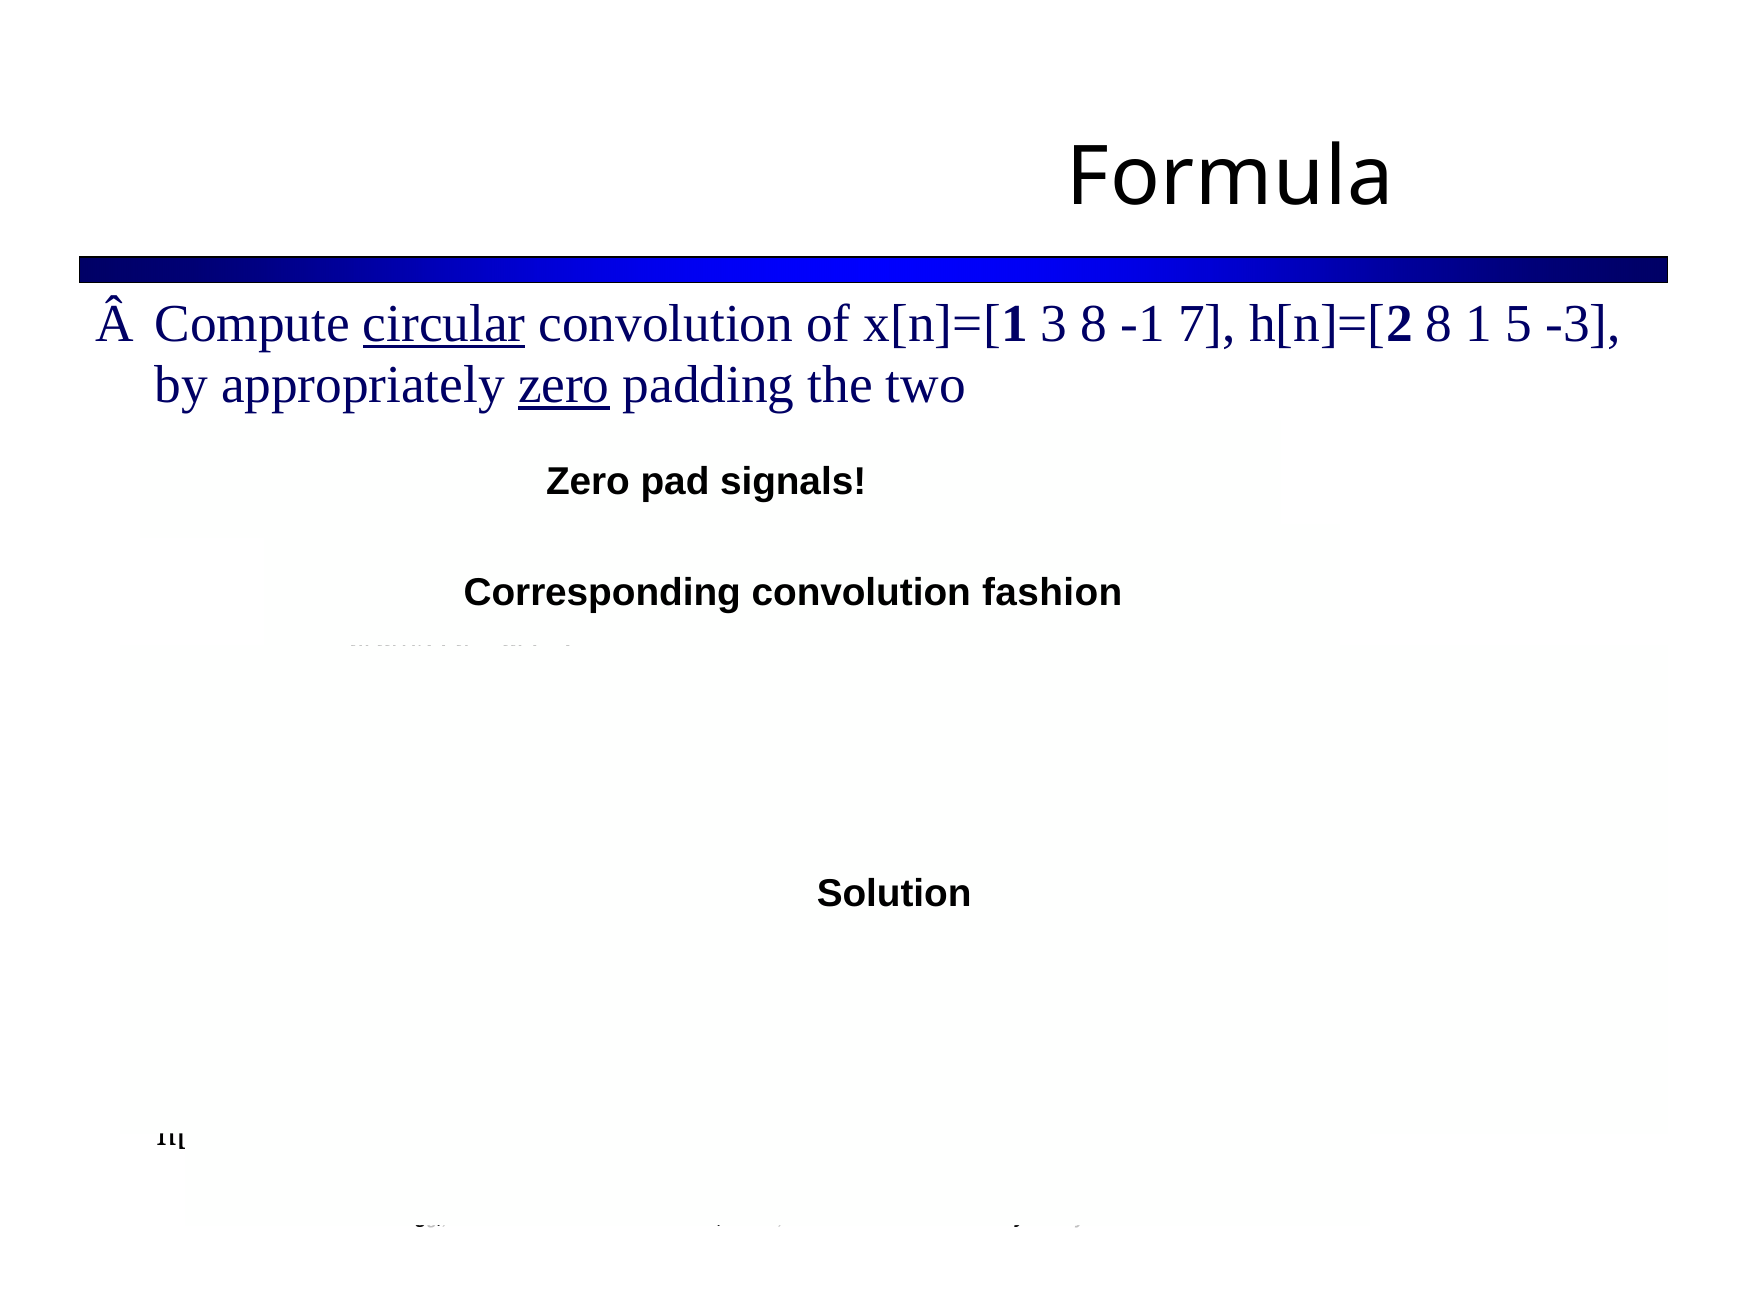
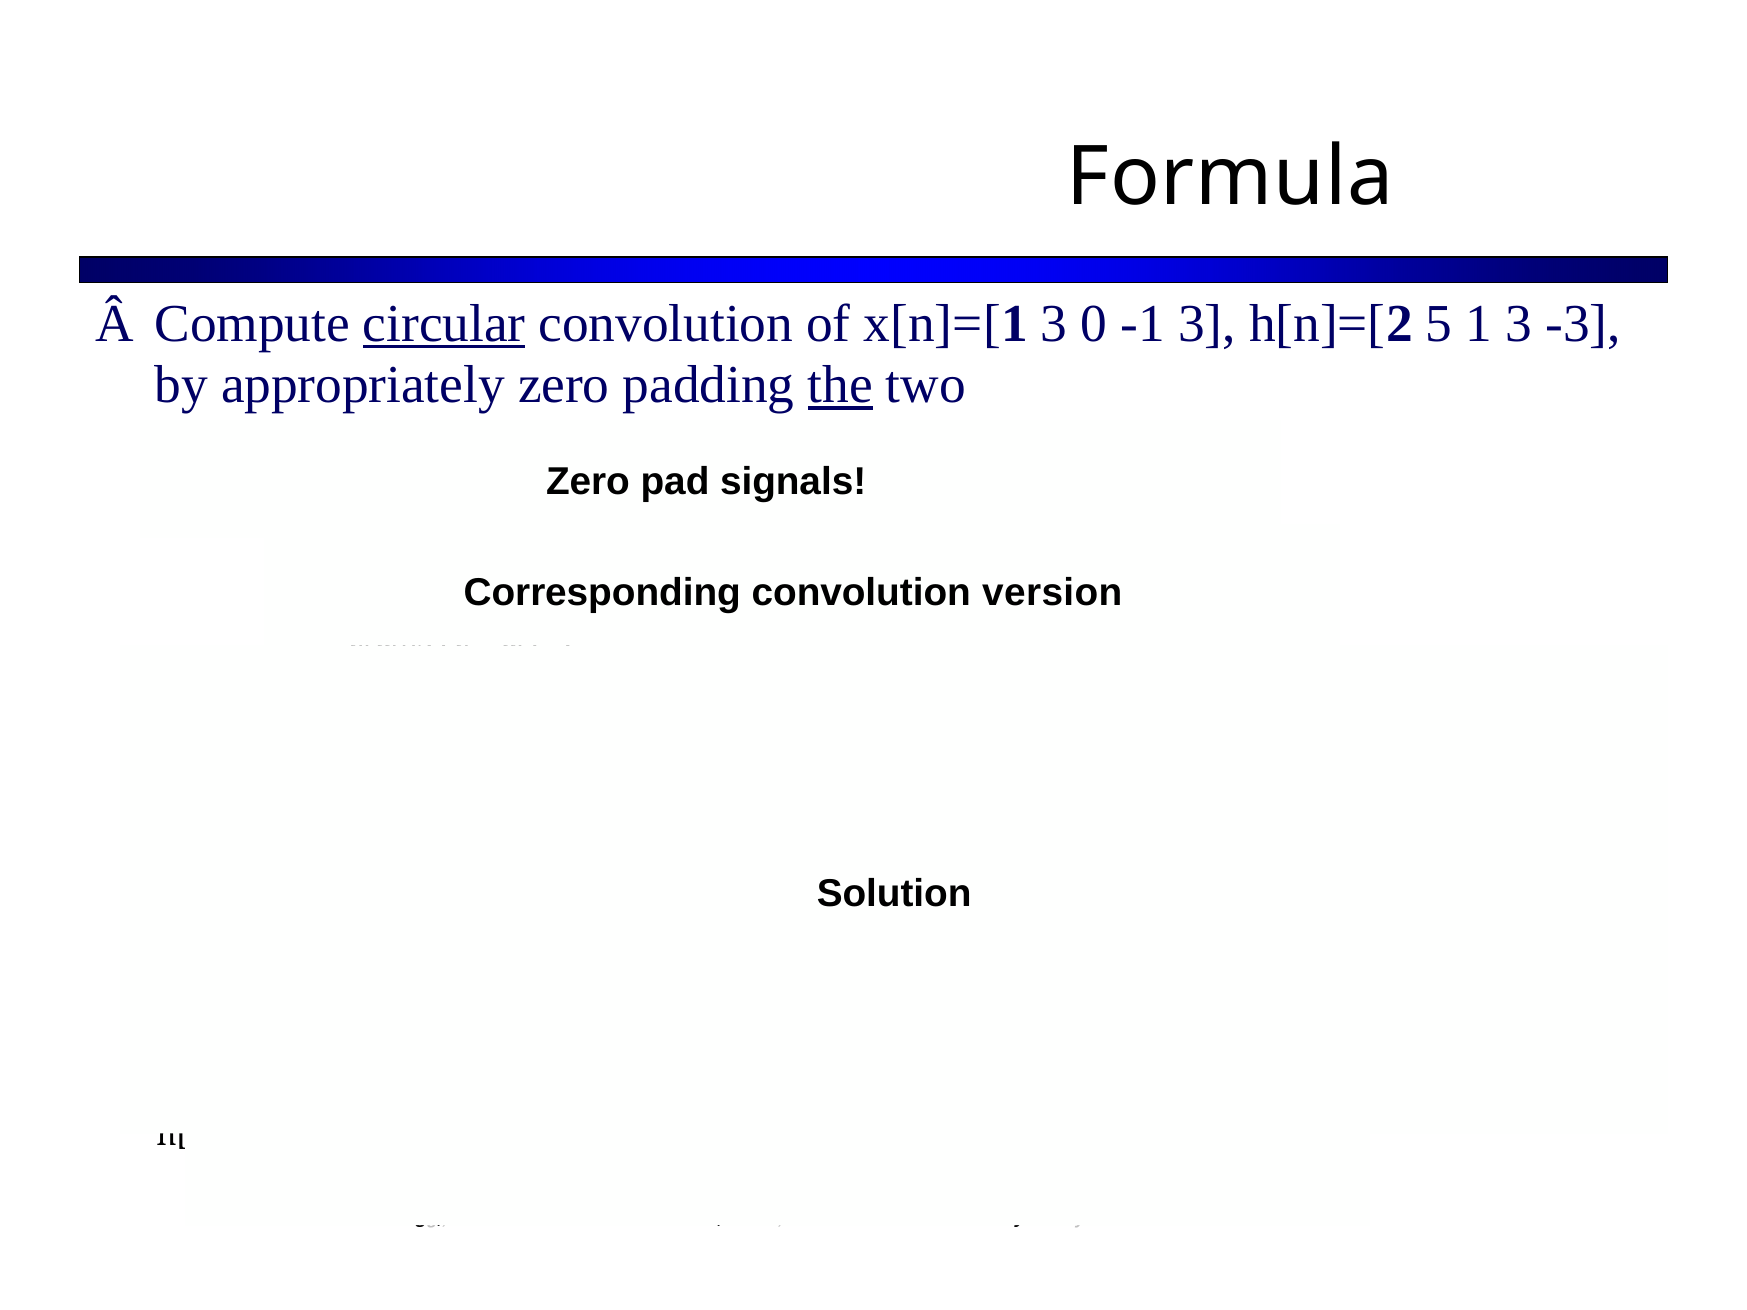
3 8: 8 -> 0 (1094, 324)
-1 7: 7 -> 3 (1207, 324)
h[n]=[2 8: 8 -> 5 (1439, 324)
1 5: 5 -> 3 (1519, 324)
zero underline: present -> none (564, 385)
the underline: none -> present (840, 385)
fashion: fashion -> version (1052, 593)
